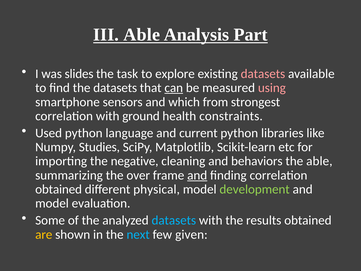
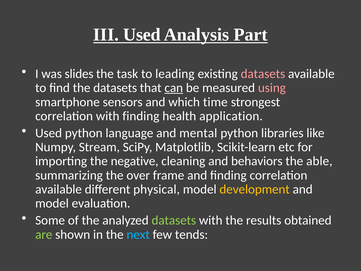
III Able: Able -> Used (142, 35)
explore: explore -> leading (175, 74)
from: from -> time (215, 102)
with ground: ground -> finding (141, 116)
constraints: constraints -> application (231, 116)
current: current -> mental (198, 133)
Studies: Studies -> Stream (99, 147)
and underline: present -> none (197, 175)
obtained: obtained -> available (59, 189)
development colour: light green -> yellow (255, 189)
datasets colour: light blue -> light green (174, 220)
are colour: yellow -> light green (44, 234)
given: given -> tends (191, 234)
